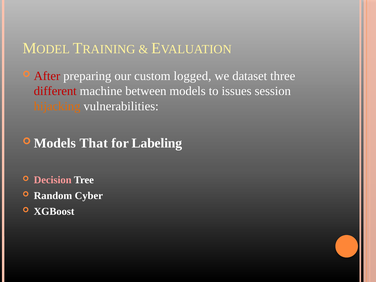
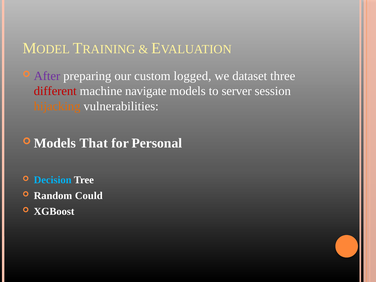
After colour: red -> purple (47, 76)
between: between -> navigate (146, 91)
issues: issues -> server (237, 91)
Labeling: Labeling -> Personal (157, 143)
Decision colour: pink -> light blue (53, 180)
Cyber: Cyber -> Could (89, 196)
